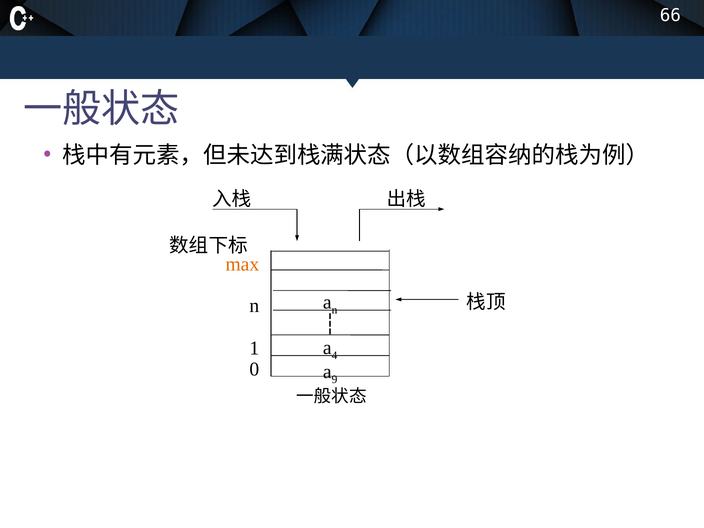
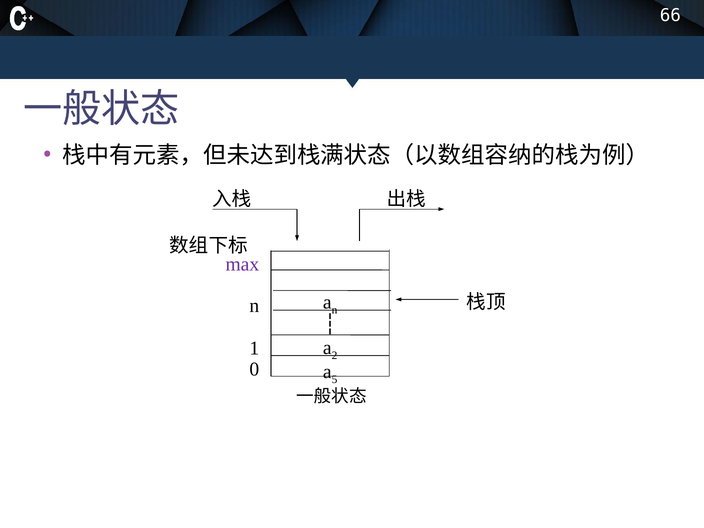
max colour: orange -> purple (242, 264)
4: 4 -> 2 (334, 355)
9: 9 -> 5 (334, 379)
